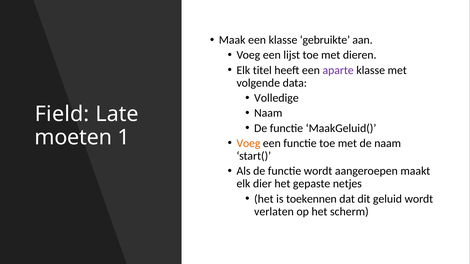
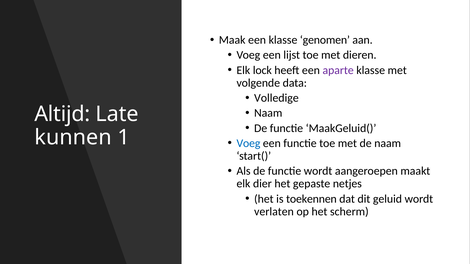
gebruikte: gebruikte -> genomen (325, 40)
titel: titel -> lock (262, 70)
Field: Field -> Altijd (62, 114)
moeten: moeten -> kunnen (73, 137)
Voeg colour: orange -> blue (248, 143)
